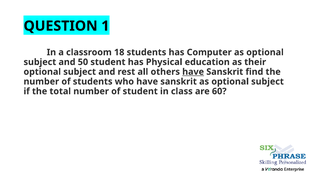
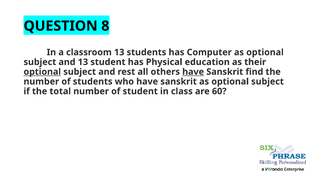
1: 1 -> 8 (105, 26)
classroom 18: 18 -> 13 (119, 52)
and 50: 50 -> 13 (83, 62)
optional underline: none -> present (42, 72)
